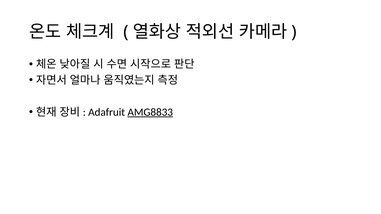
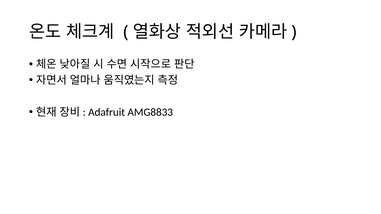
AMG8833 underline: present -> none (150, 112)
